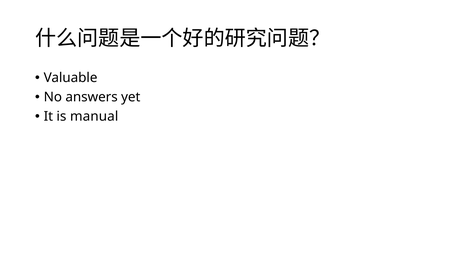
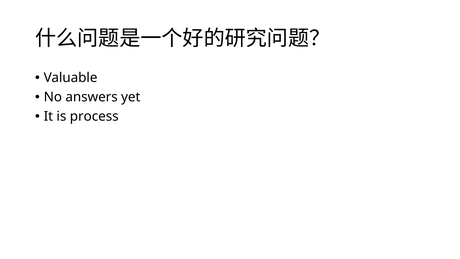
manual: manual -> process (94, 116)
